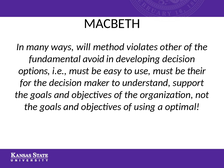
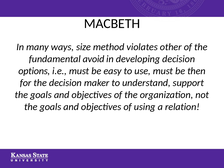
will: will -> size (84, 47)
their: their -> then (196, 71)
optimal: optimal -> relation (182, 107)
